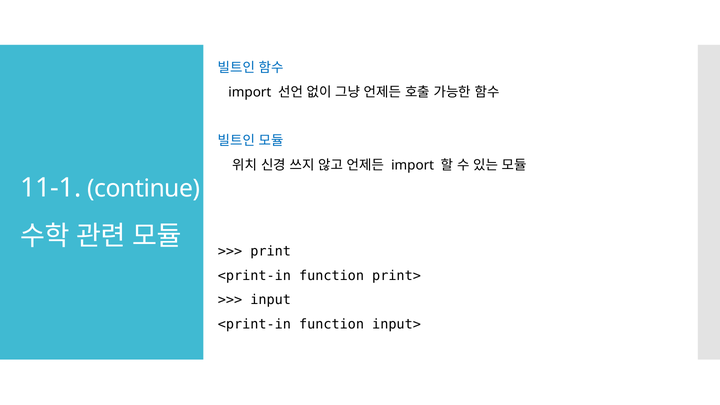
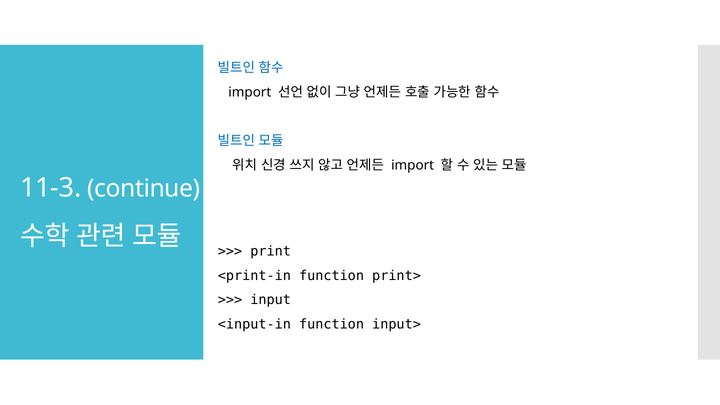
11-1: 11-1 -> 11-3 (51, 188)
<print-in: <print-in -> <input-in (254, 324)
